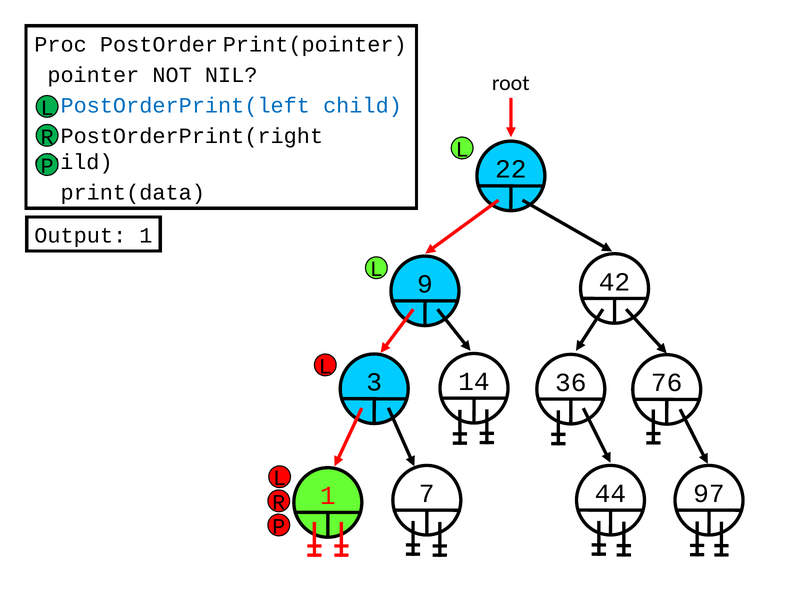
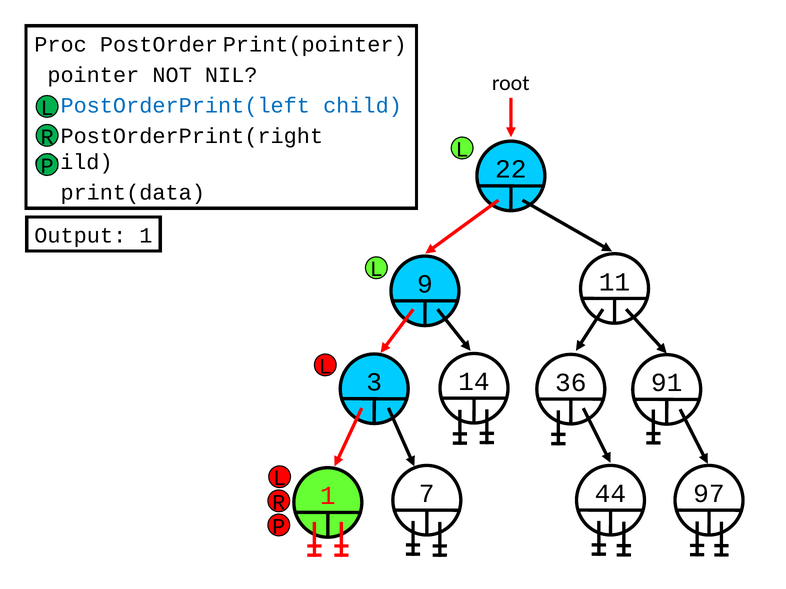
42: 42 -> 11 (614, 282)
76: 76 -> 91 (667, 383)
